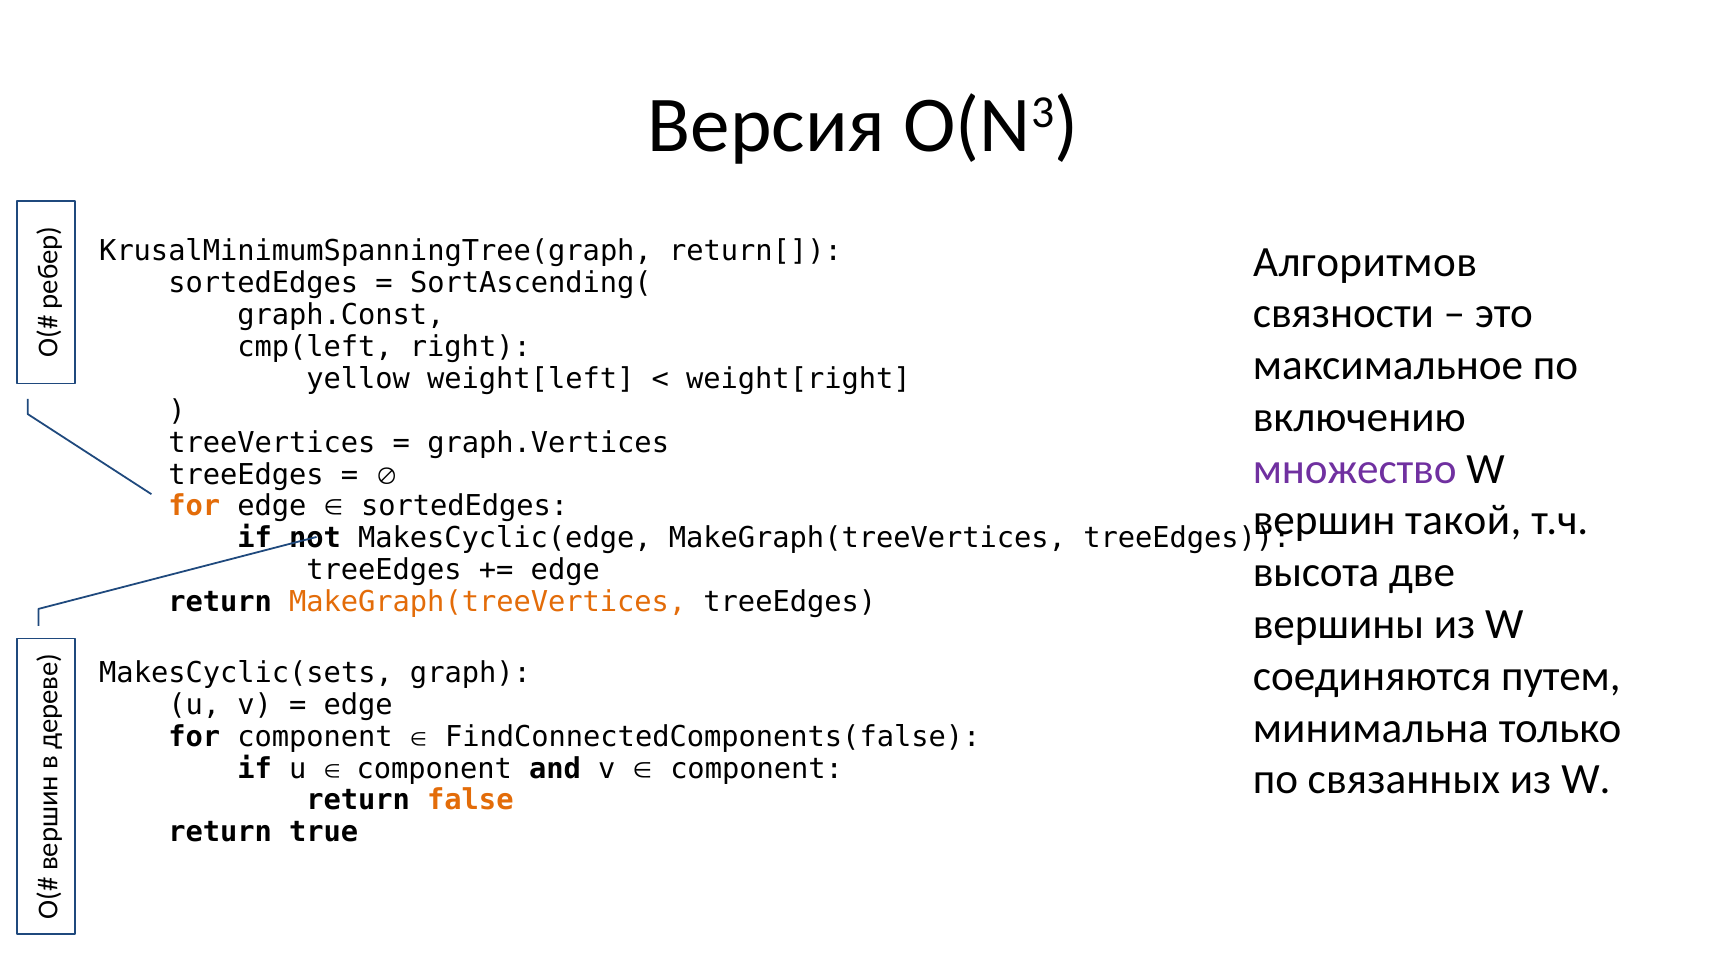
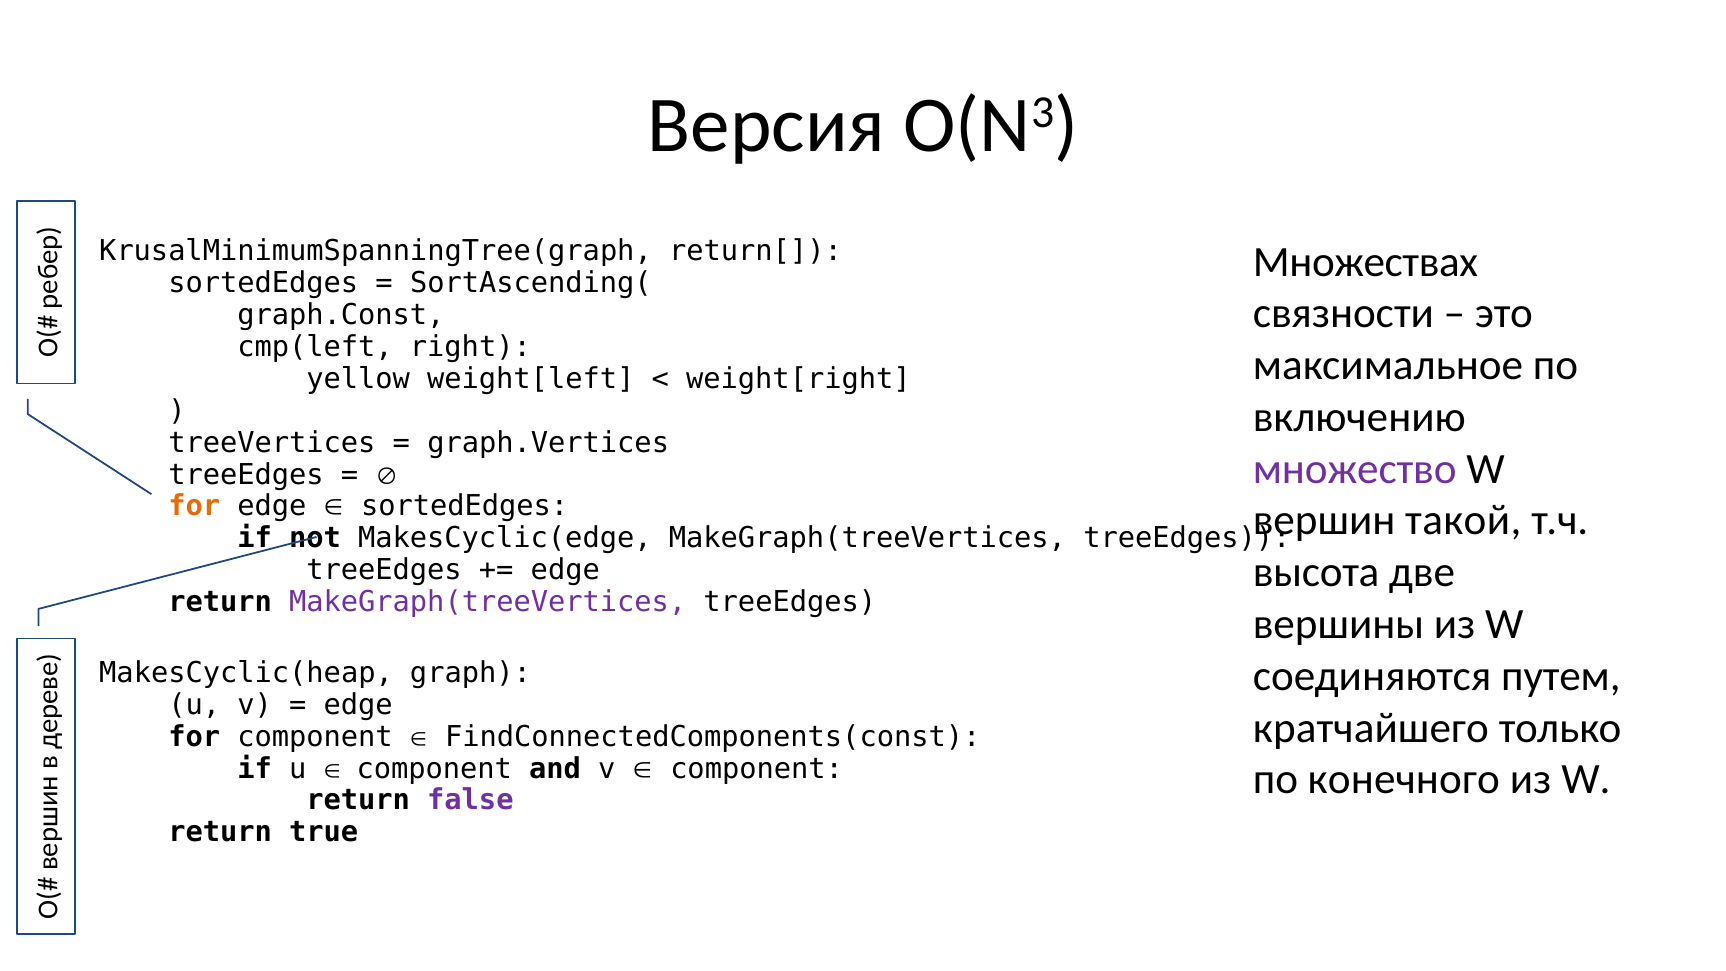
Алгоритмов: Алгоритмов -> Множествах (1365, 262)
MakeGraph(treeVertices colour: orange -> purple (488, 602)
MakesCyclic(sets: MakesCyclic(sets -> MakesCyclic(heap (246, 673)
минимальна: минимальна -> кратчайшего (1371, 728)
FindConnectedComponents(false: FindConnectedComponents(false -> FindConnectedComponents(const (713, 737)
связанных: связанных -> конечного (1404, 780)
false colour: orange -> purple (470, 800)
